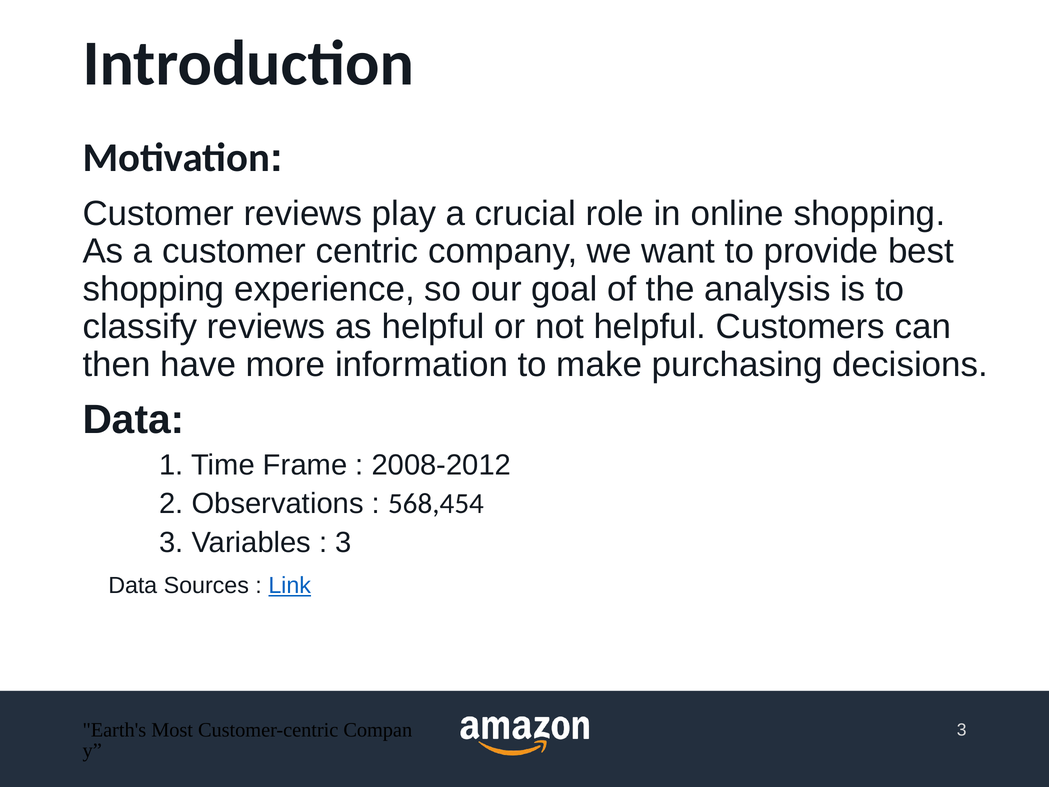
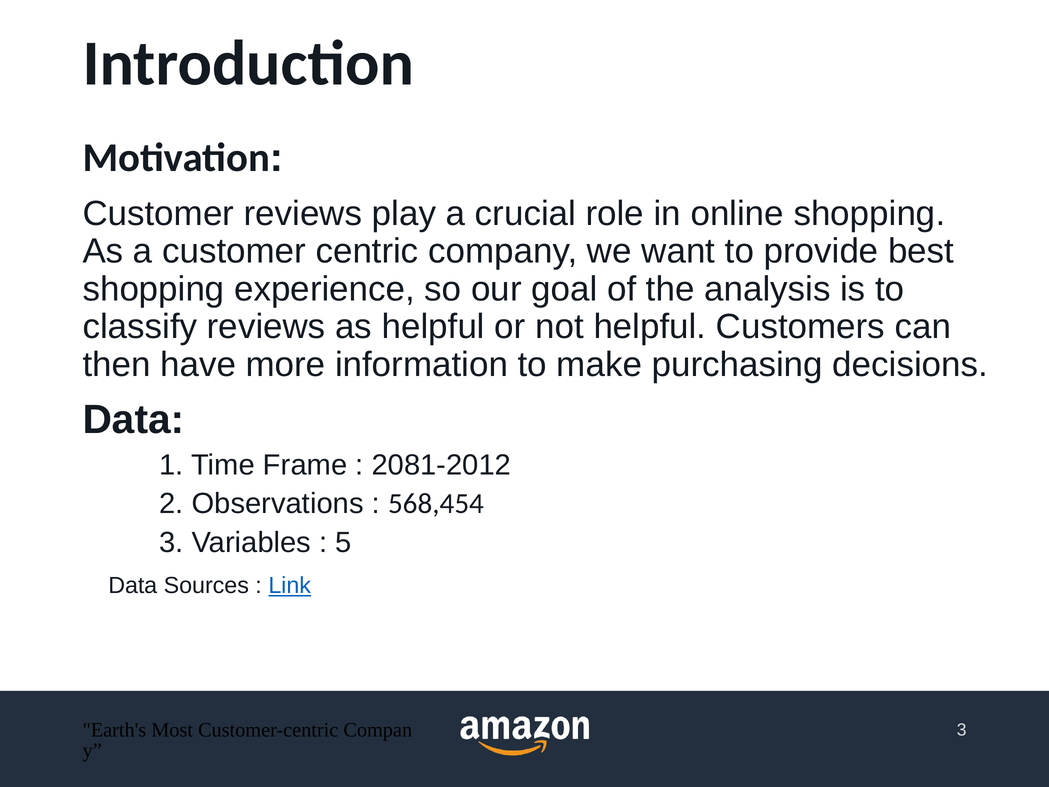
2008-2012: 2008-2012 -> 2081-2012 (441, 465)
3: 3 -> 5 (343, 542)
